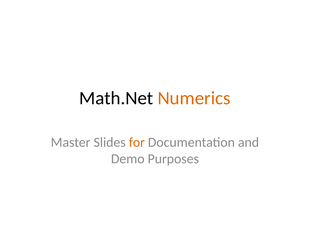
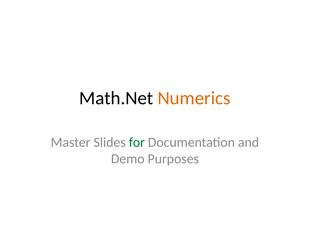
for colour: orange -> green (137, 143)
